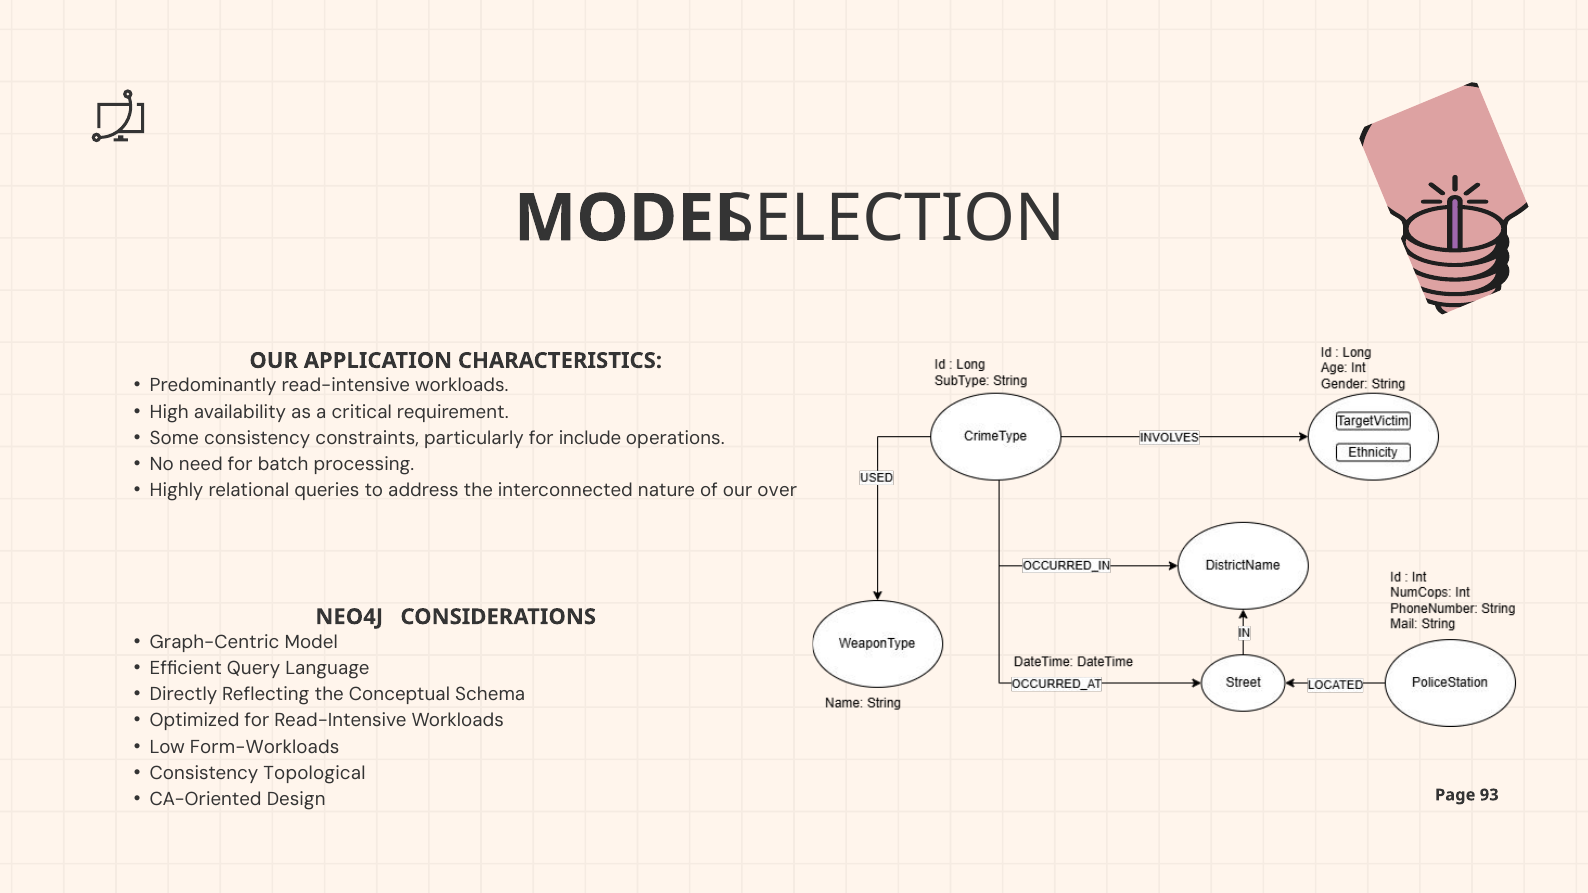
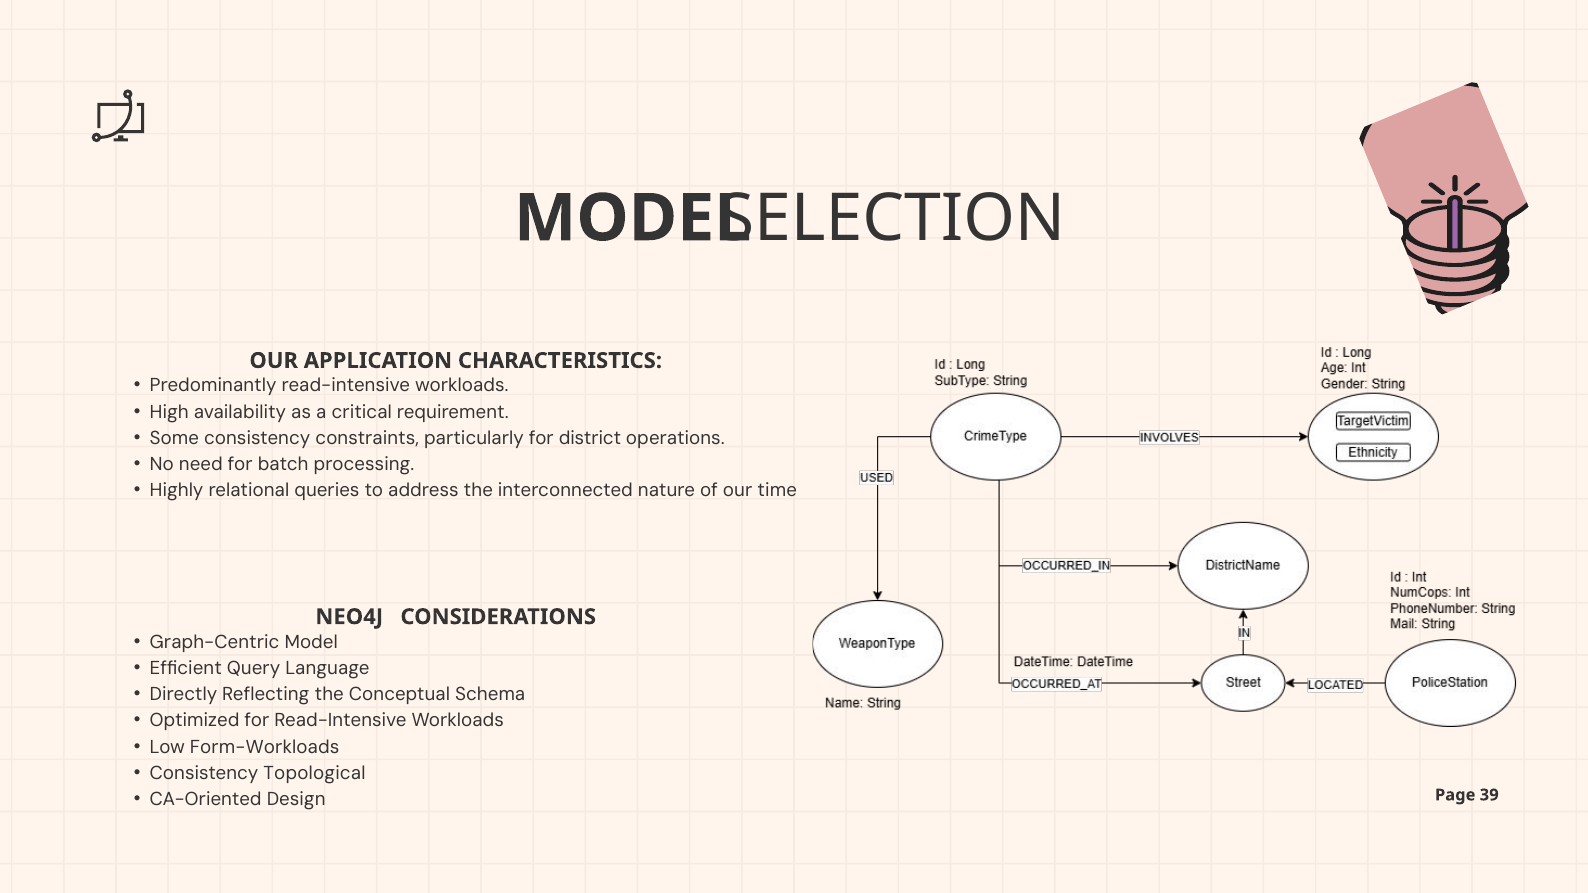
include: include -> district (590, 438)
over: over -> time (777, 491)
93: 93 -> 39 (1489, 795)
